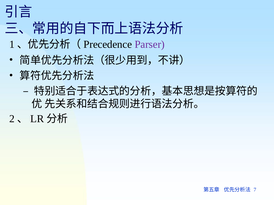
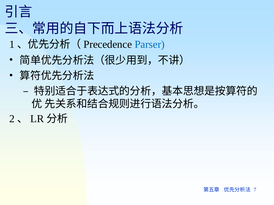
Parser colour: purple -> blue (150, 44)
